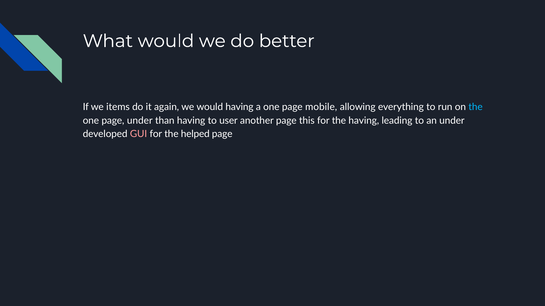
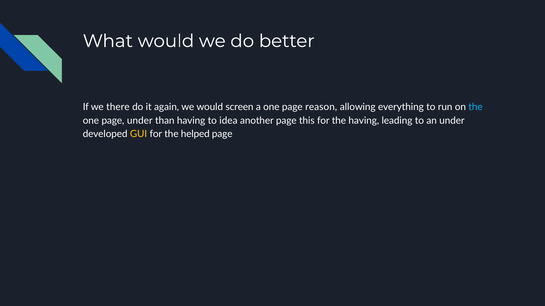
items: items -> there (118, 107)
would having: having -> screen (239, 107)
mobile: mobile -> reason (321, 107)
user: user -> idea (228, 121)
GUI colour: pink -> yellow (139, 134)
